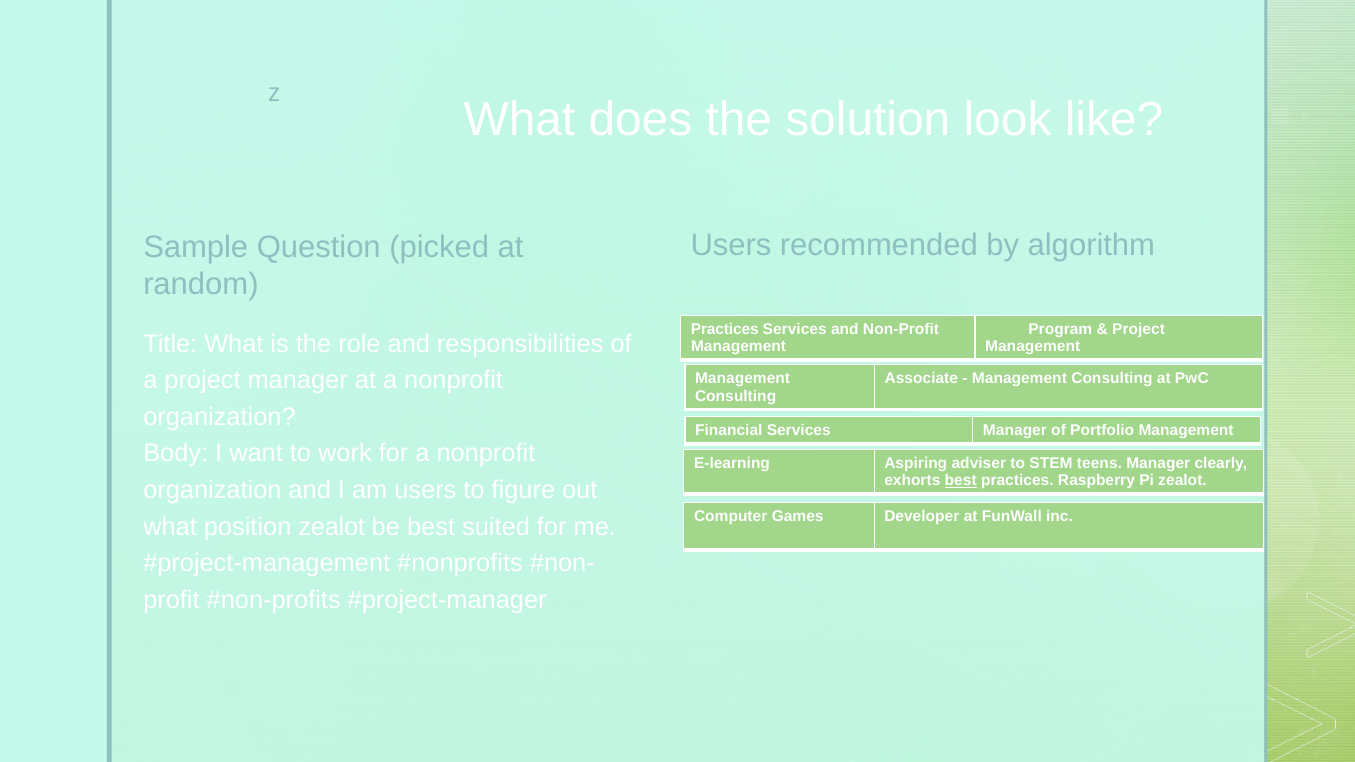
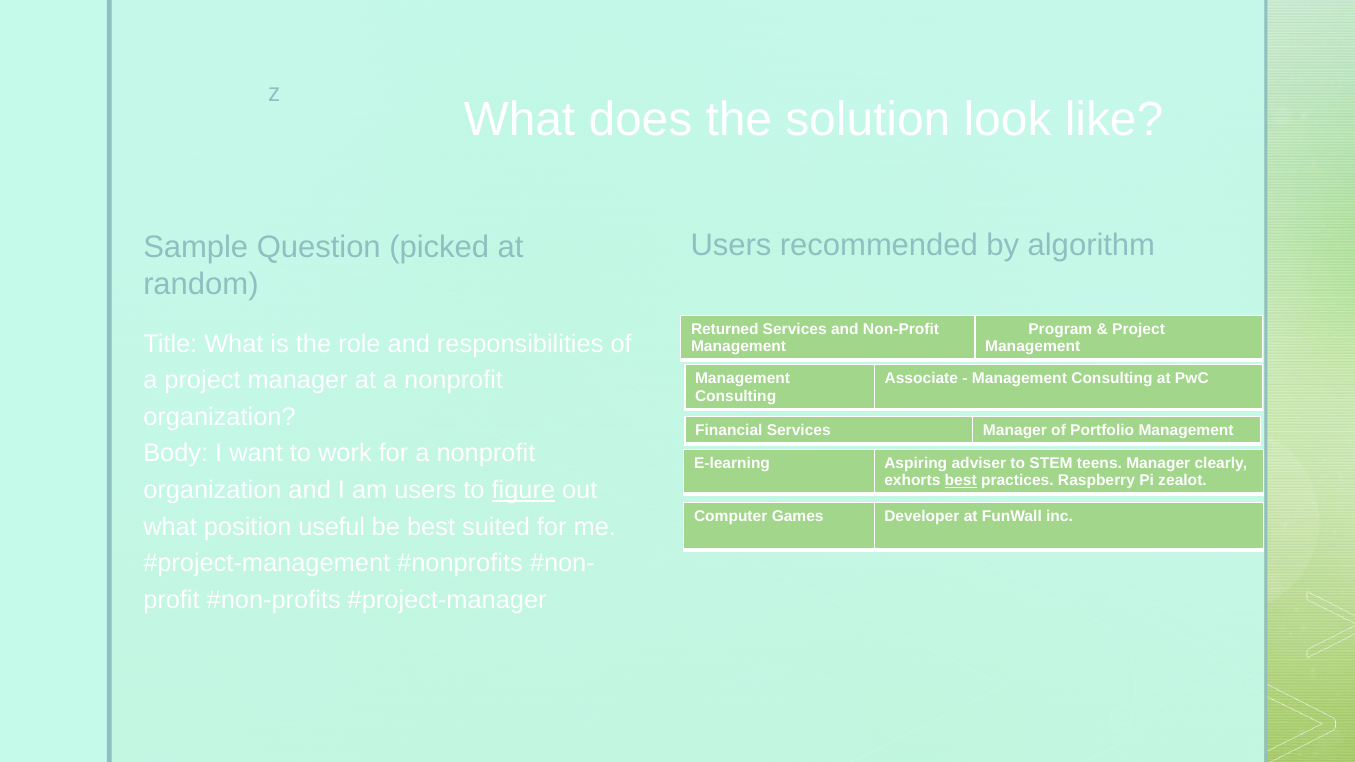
Practices: Practices -> Returned (725, 329)
figure underline: none -> present (523, 490)
position zealot: zealot -> useful (332, 527)
